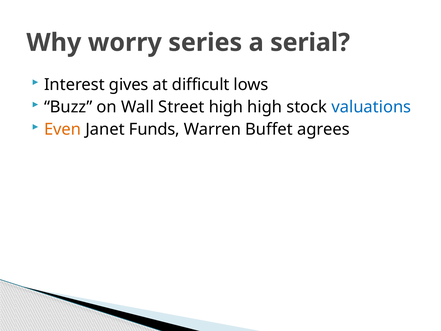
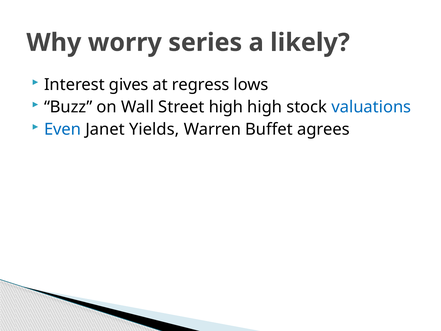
serial: serial -> likely (310, 43)
difficult: difficult -> regress (201, 85)
Even colour: orange -> blue (63, 129)
Funds: Funds -> Yields (154, 129)
